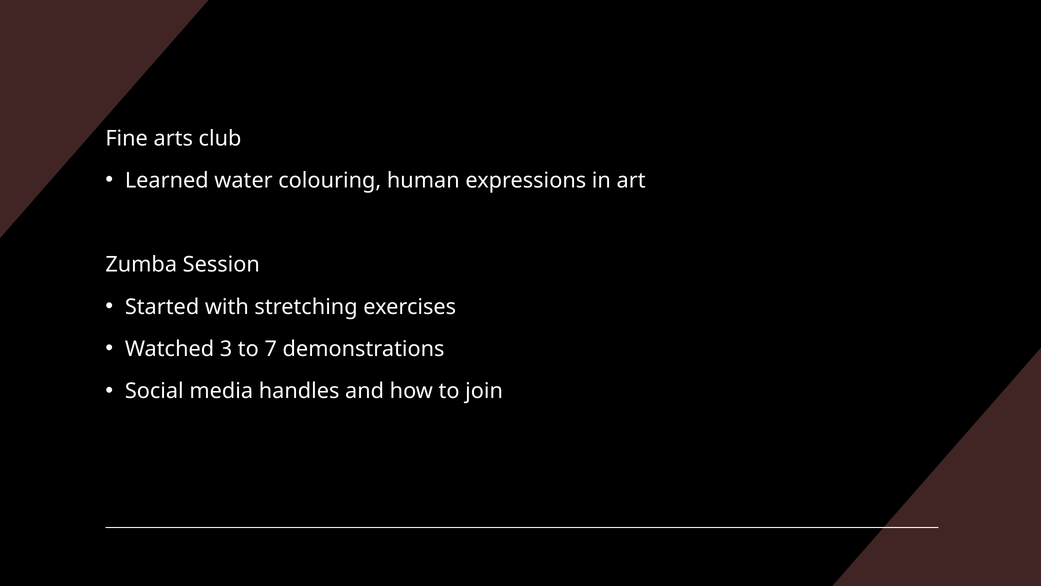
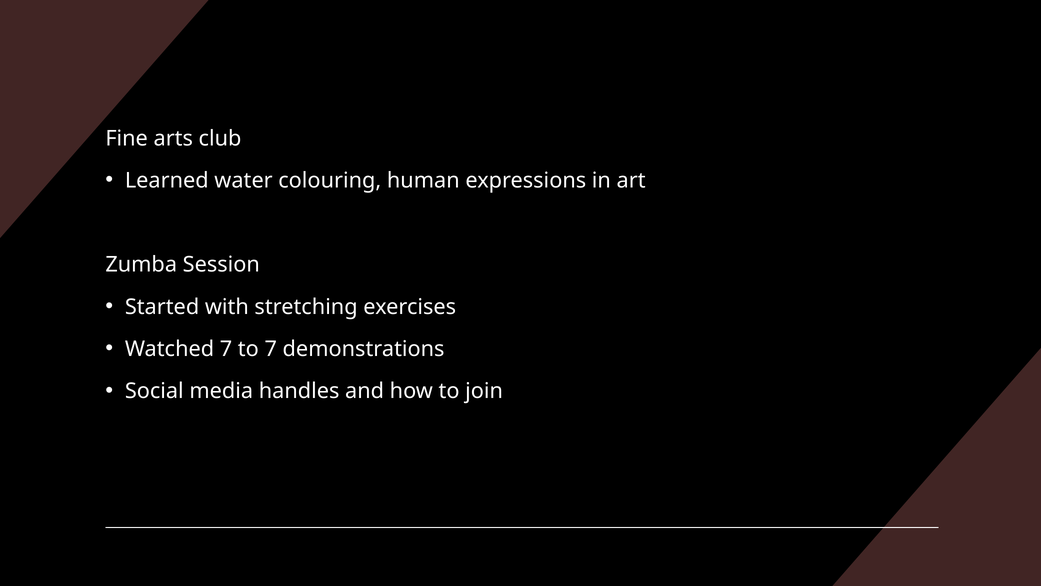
Watched 3: 3 -> 7 (226, 349)
